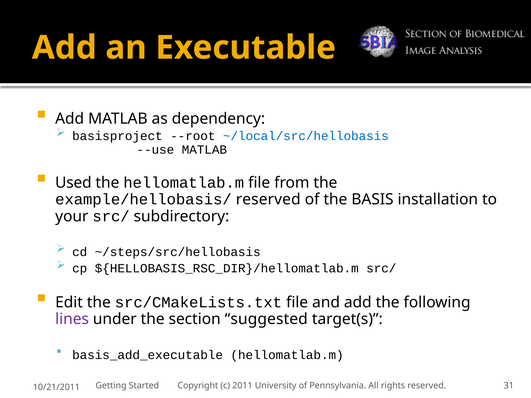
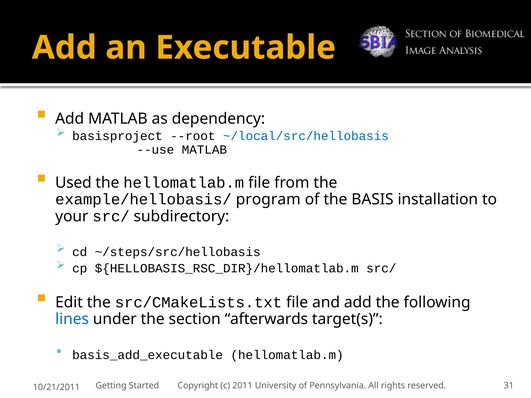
example/hellobasis/ reserved: reserved -> program (268, 200)
lines colour: purple -> blue (72, 319)
suggested: suggested -> afterwards (266, 319)
